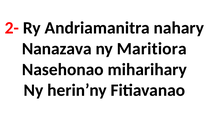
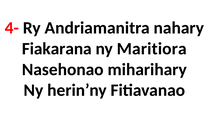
2-: 2- -> 4- (12, 28)
Nanazava: Nanazava -> Fiakarana (57, 49)
